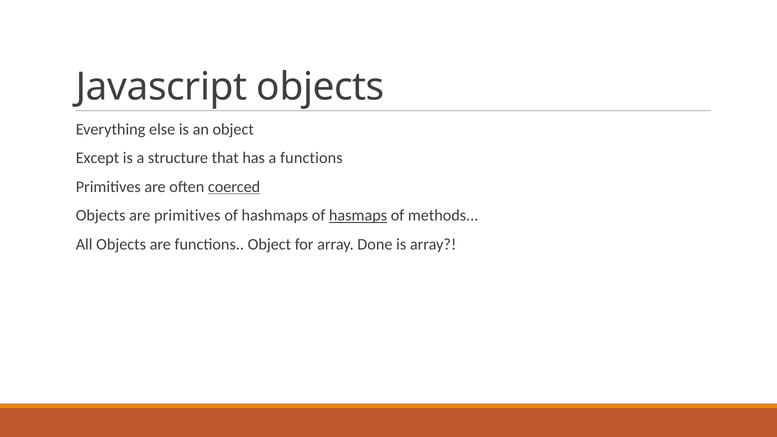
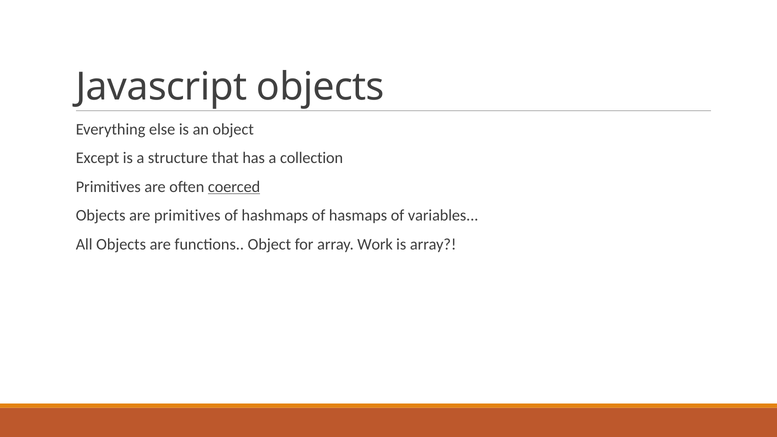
a functions: functions -> collection (312, 158)
hasmaps underline: present -> none (358, 216)
methods: methods -> variables (443, 216)
Done: Done -> Work (375, 244)
